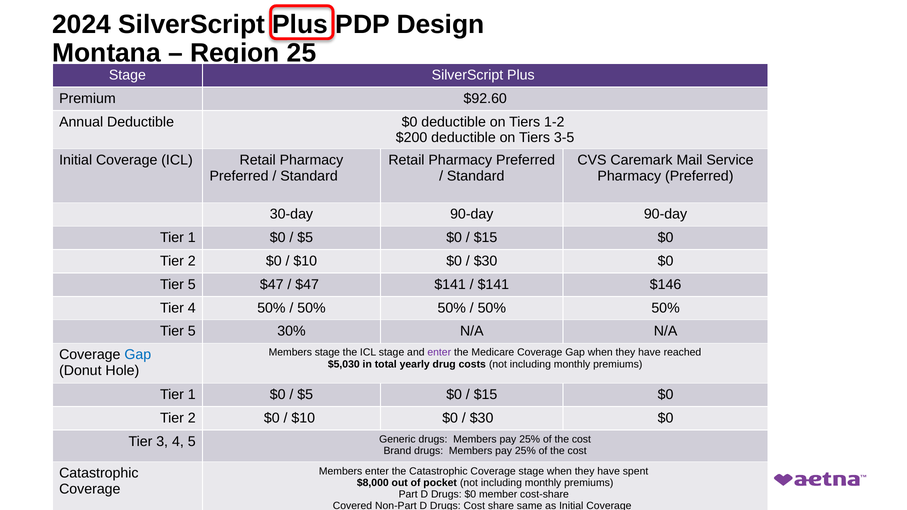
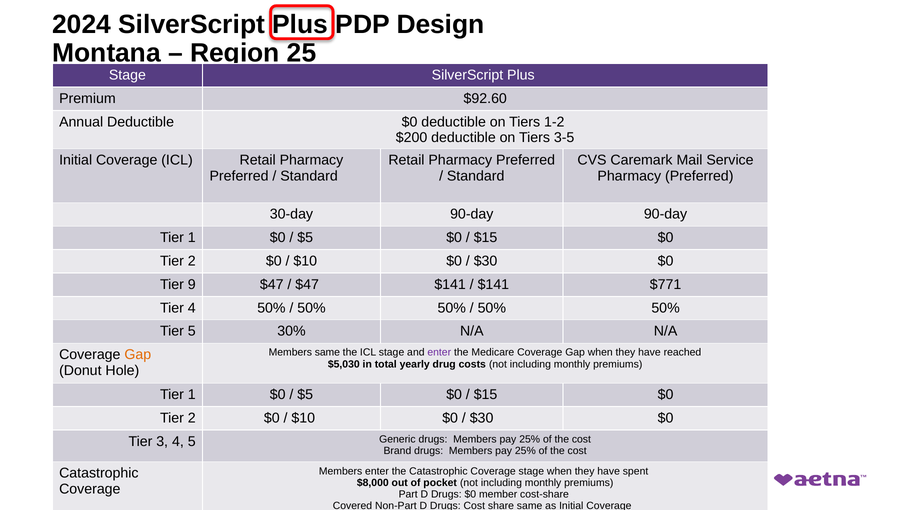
5: 5 -> 9 (192, 285)
$146: $146 -> $771 (666, 285)
Members stage: stage -> same (327, 353)
Gap colour: blue -> orange (138, 355)
